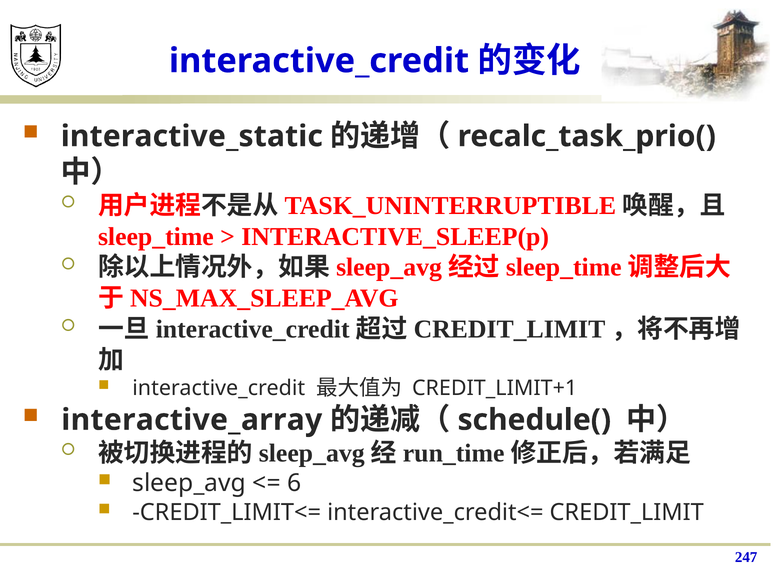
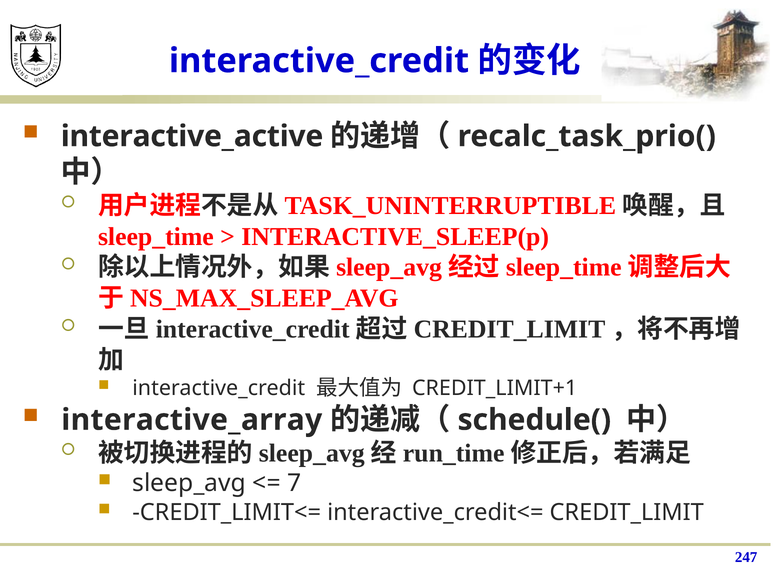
interactive_static: interactive_static -> interactive_active (192, 136)
6: 6 -> 7 (294, 483)
